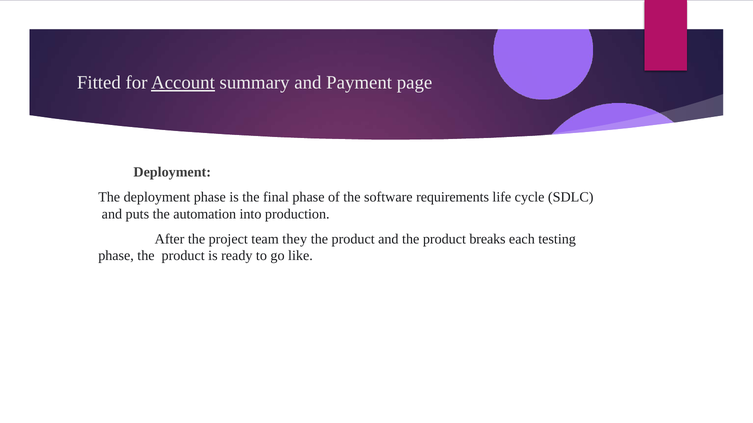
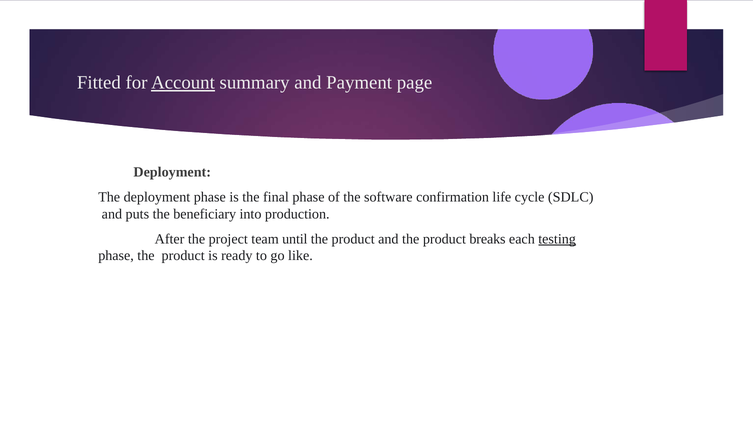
requirements: requirements -> confirmation (453, 197)
automation: automation -> beneficiary (205, 214)
they: they -> until (295, 239)
testing underline: none -> present (557, 239)
